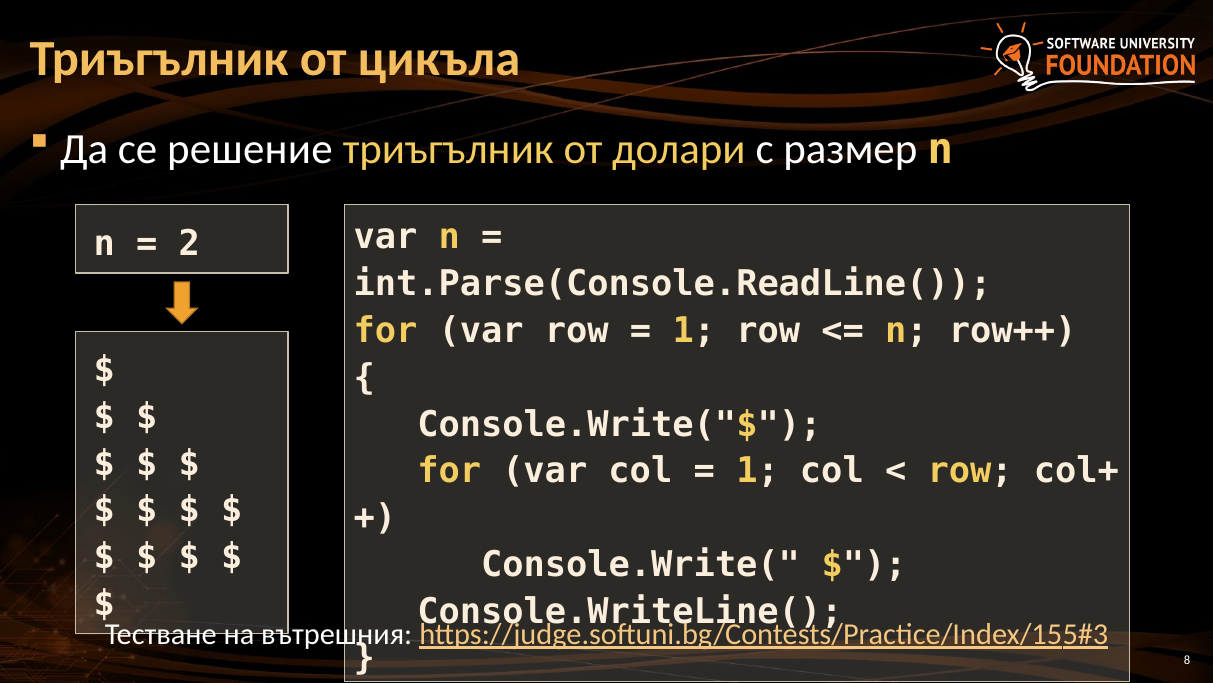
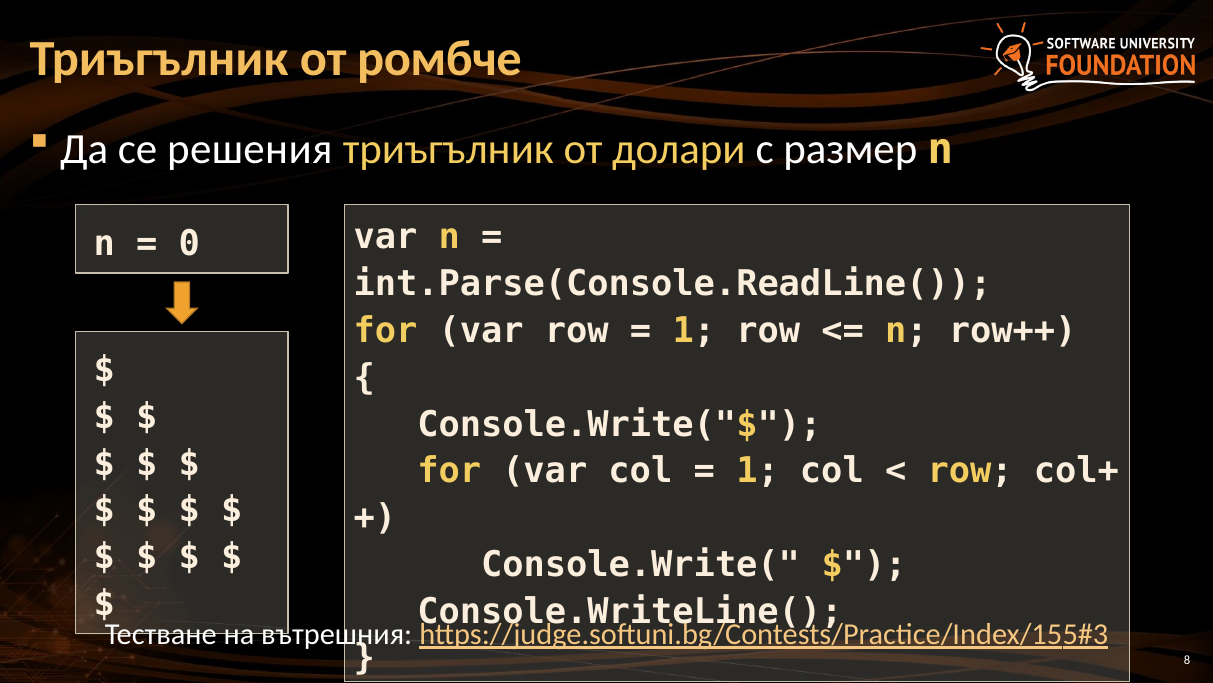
цикъла: цикъла -> ромбче (440, 59)
решение: решение -> решения (250, 149)
2: 2 -> 0 (189, 243)
